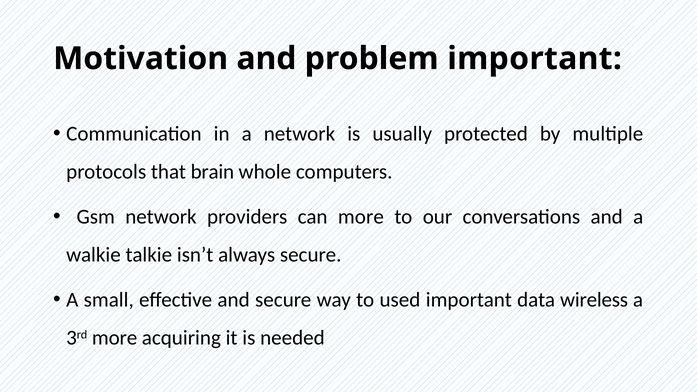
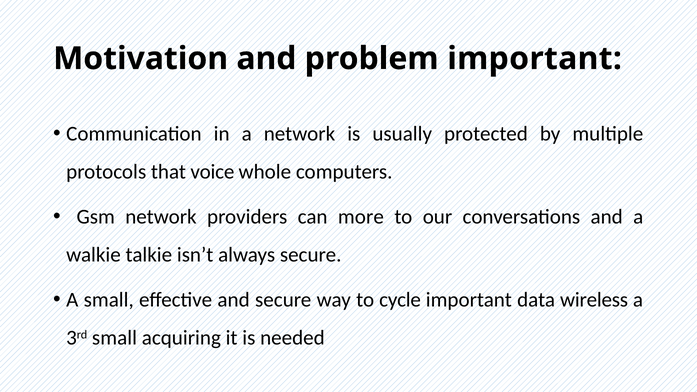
brain: brain -> voice (212, 172)
used: used -> cycle (400, 300)
3rd more: more -> small (115, 338)
